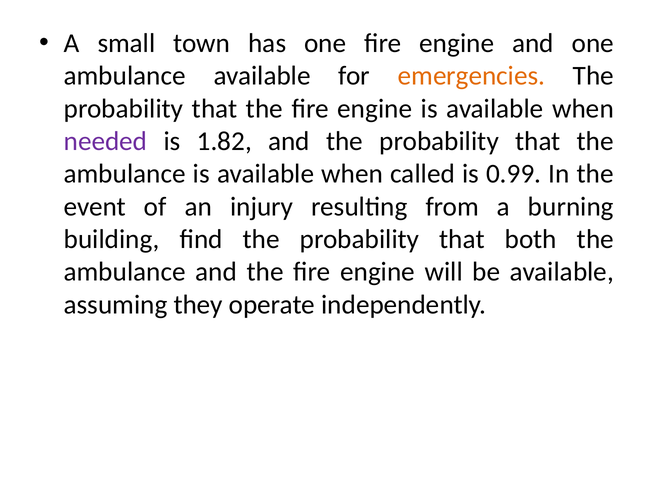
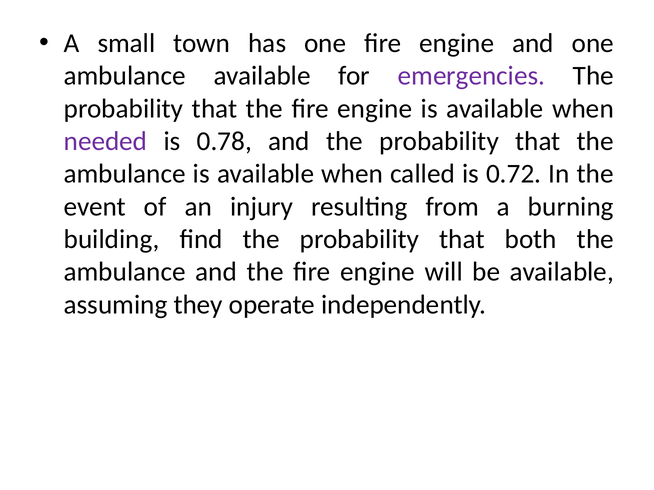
emergencies colour: orange -> purple (471, 76)
1.82: 1.82 -> 0.78 (224, 141)
0.99: 0.99 -> 0.72 (514, 174)
